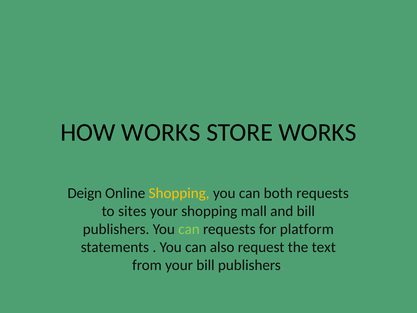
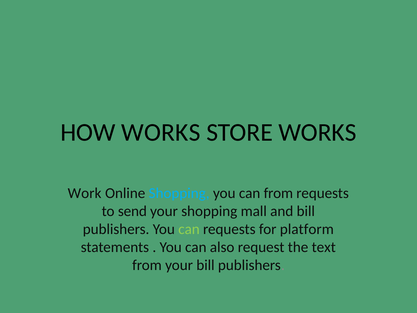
Deign: Deign -> Work (85, 193)
Shopping colour: yellow -> light blue (179, 193)
can both: both -> from (278, 193)
sites: sites -> send (132, 211)
